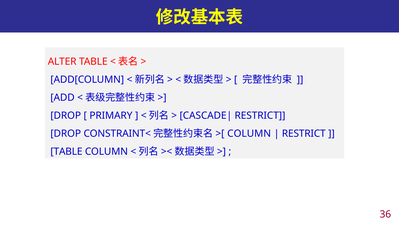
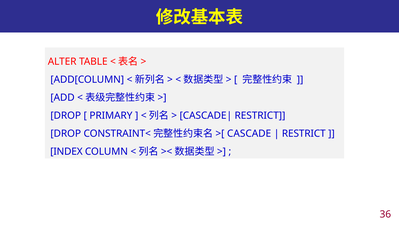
COLUMN: COLUMN -> CASCADE (249, 133)
TABLE: TABLE -> INDEX (66, 151)
